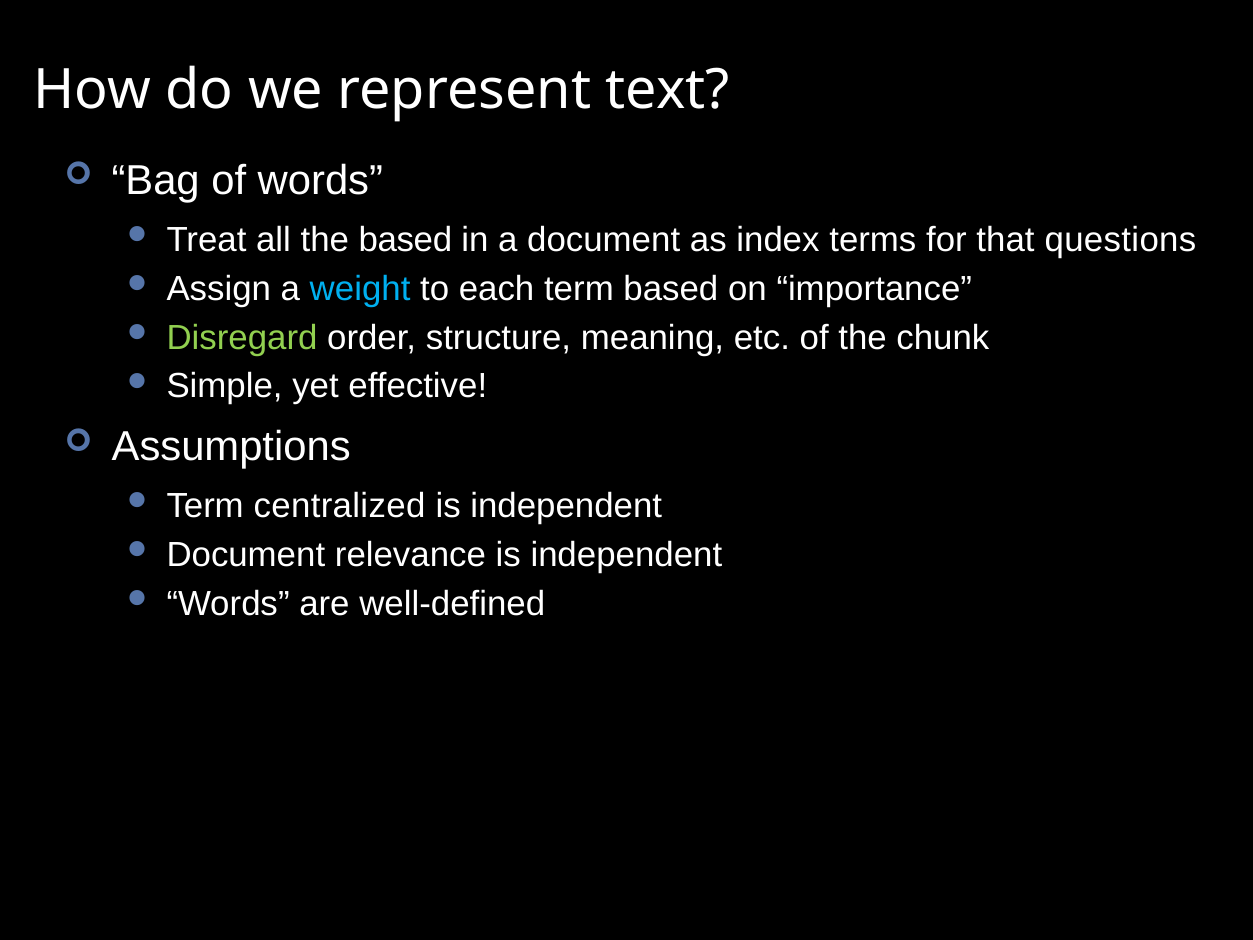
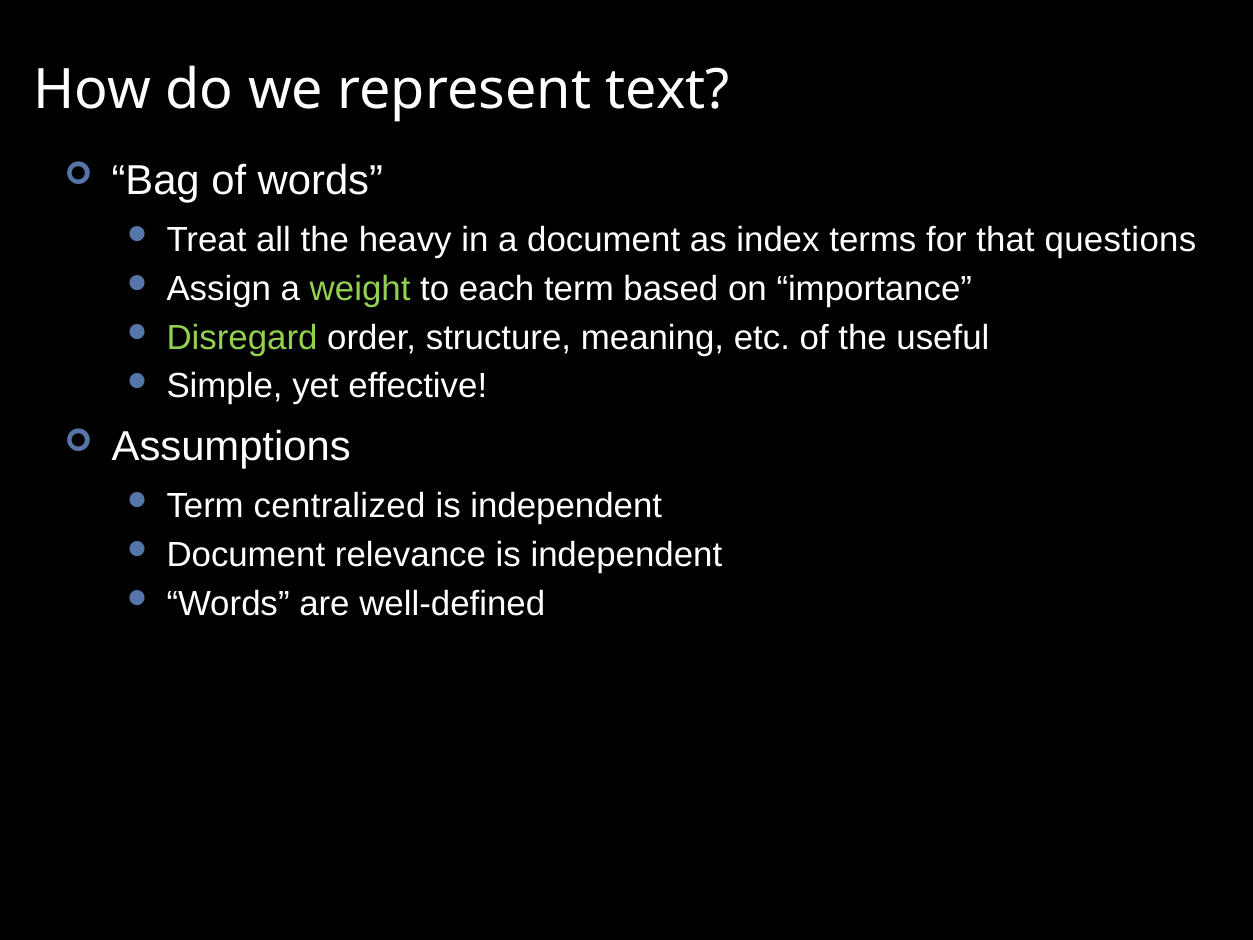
the based: based -> heavy (405, 240)
weight colour: light blue -> light green (360, 289)
chunk: chunk -> useful (943, 337)
